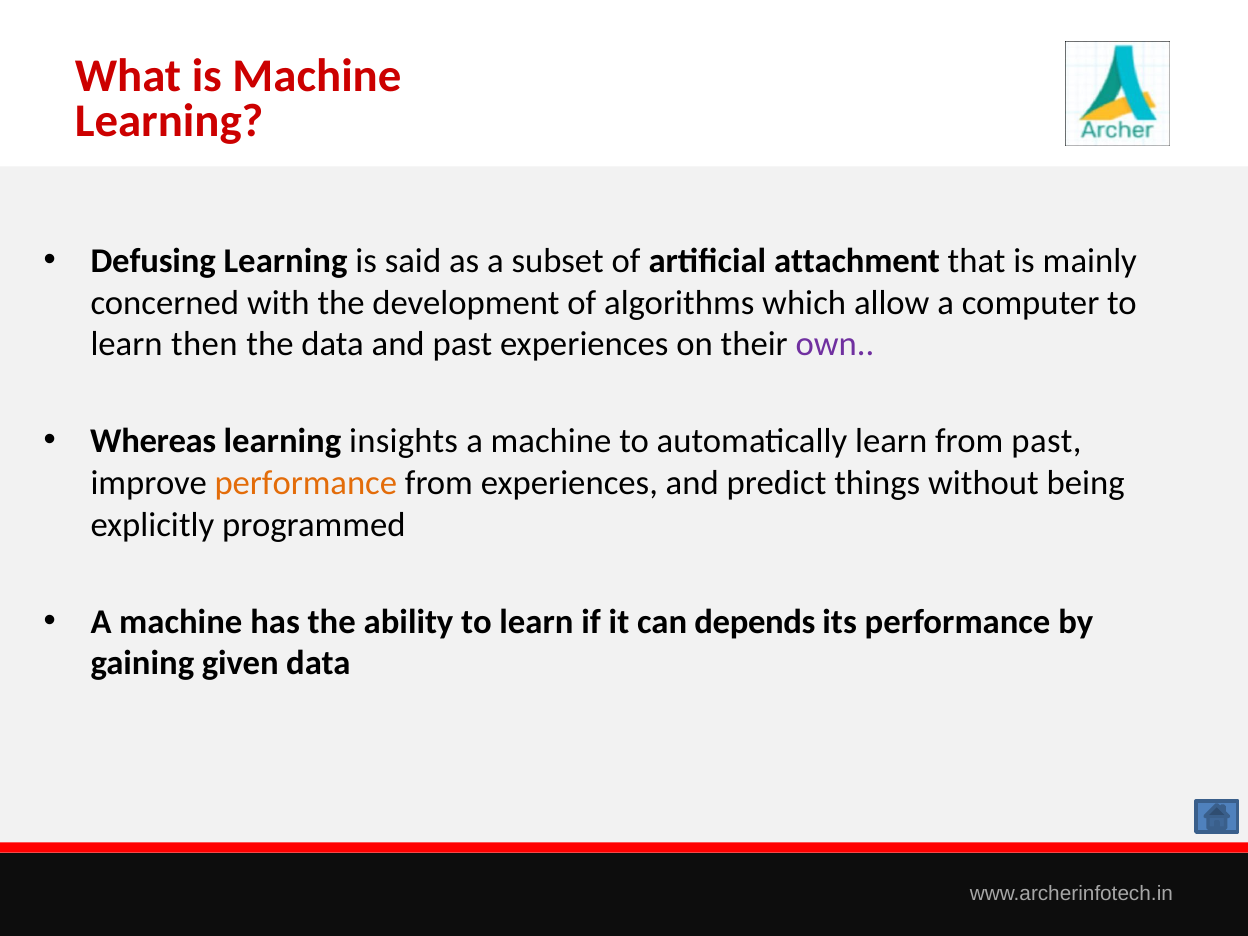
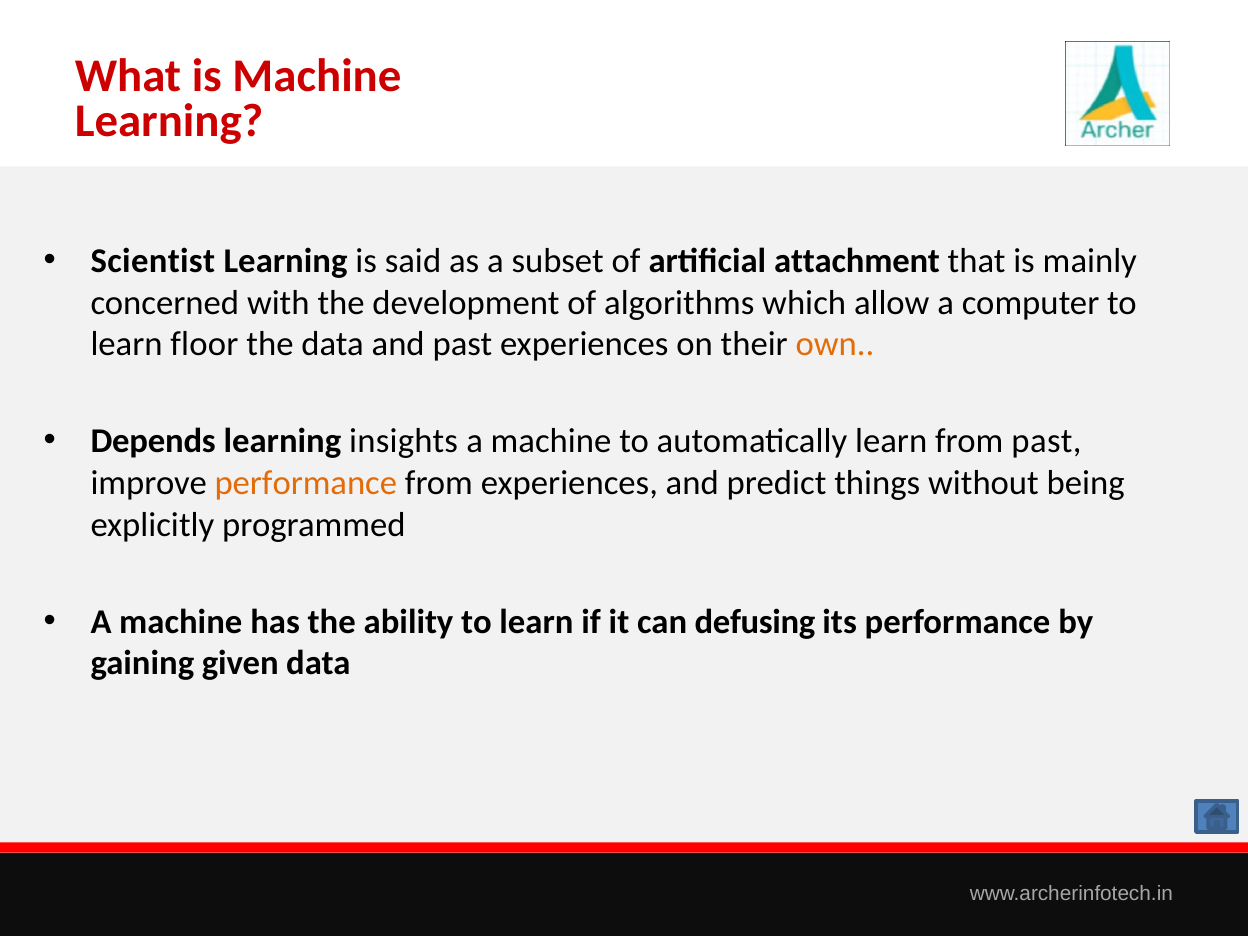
Defusing: Defusing -> Scientist (153, 261)
then: then -> floor (204, 344)
own colour: purple -> orange (835, 344)
Whereas: Whereas -> Depends (153, 441)
depends: depends -> defusing (755, 622)
